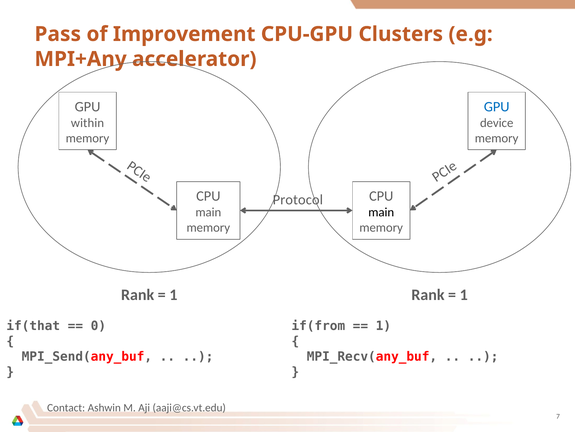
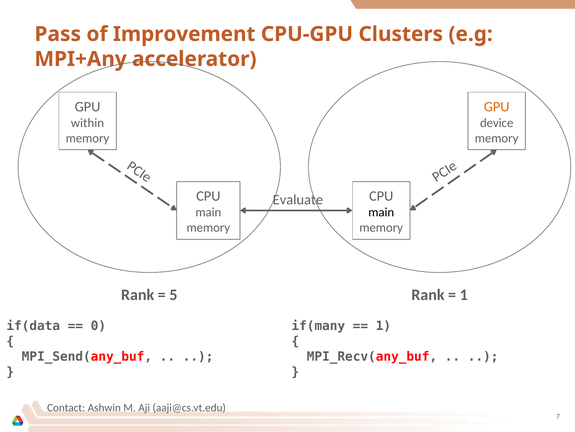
GPU colour: blue -> orange (497, 106)
Protocol: Protocol -> Evaluate (298, 199)
1: 1 -> 5 (173, 294)
if(from: if(from -> if(many (318, 325)
if(that: if(that -> if(data (33, 325)
